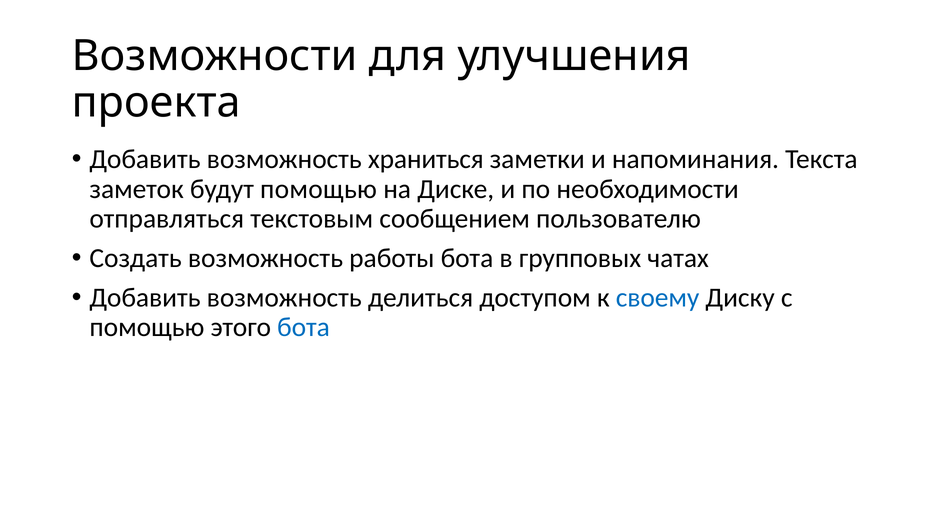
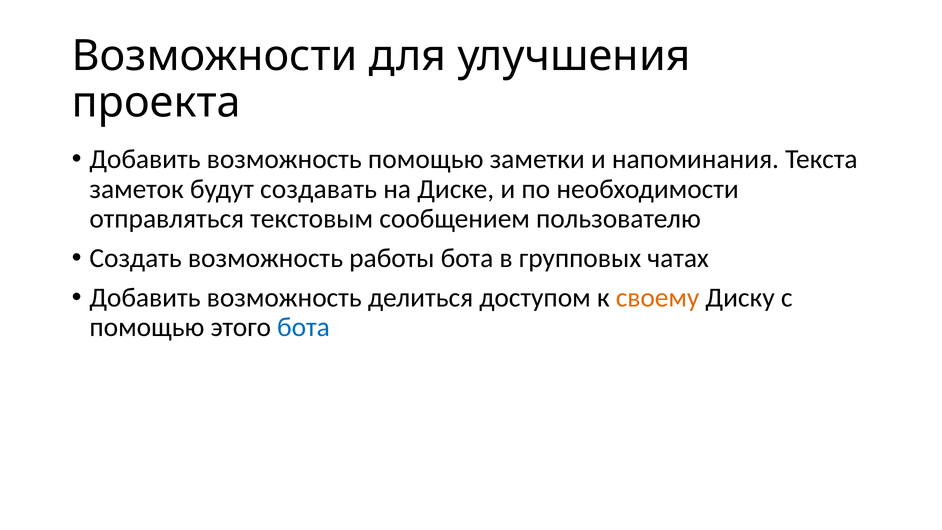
возможность храниться: храниться -> помощью (426, 159)
будут помощью: помощью -> создавать (319, 189)
своему colour: blue -> orange (658, 298)
